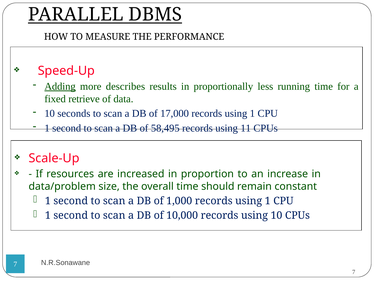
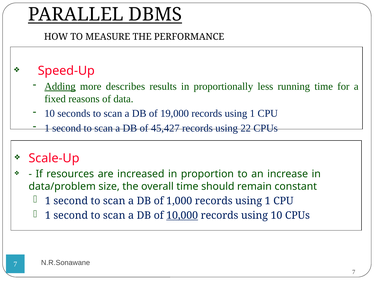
retrieve: retrieve -> reasons (84, 99)
17,000: 17,000 -> 19,000 (175, 113)
58,495: 58,495 -> 45,427 (165, 128)
11: 11 -> 22 (246, 128)
10,000 underline: none -> present (182, 215)
